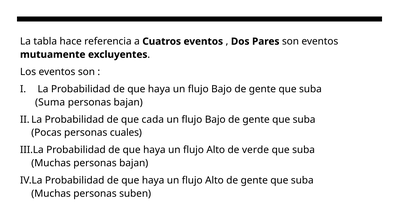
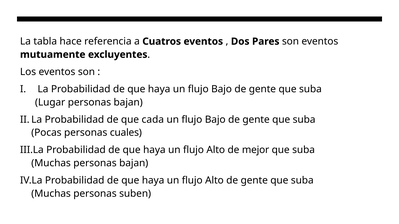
Suma: Suma -> Lugar (50, 102)
verde: verde -> mejor (256, 150)
